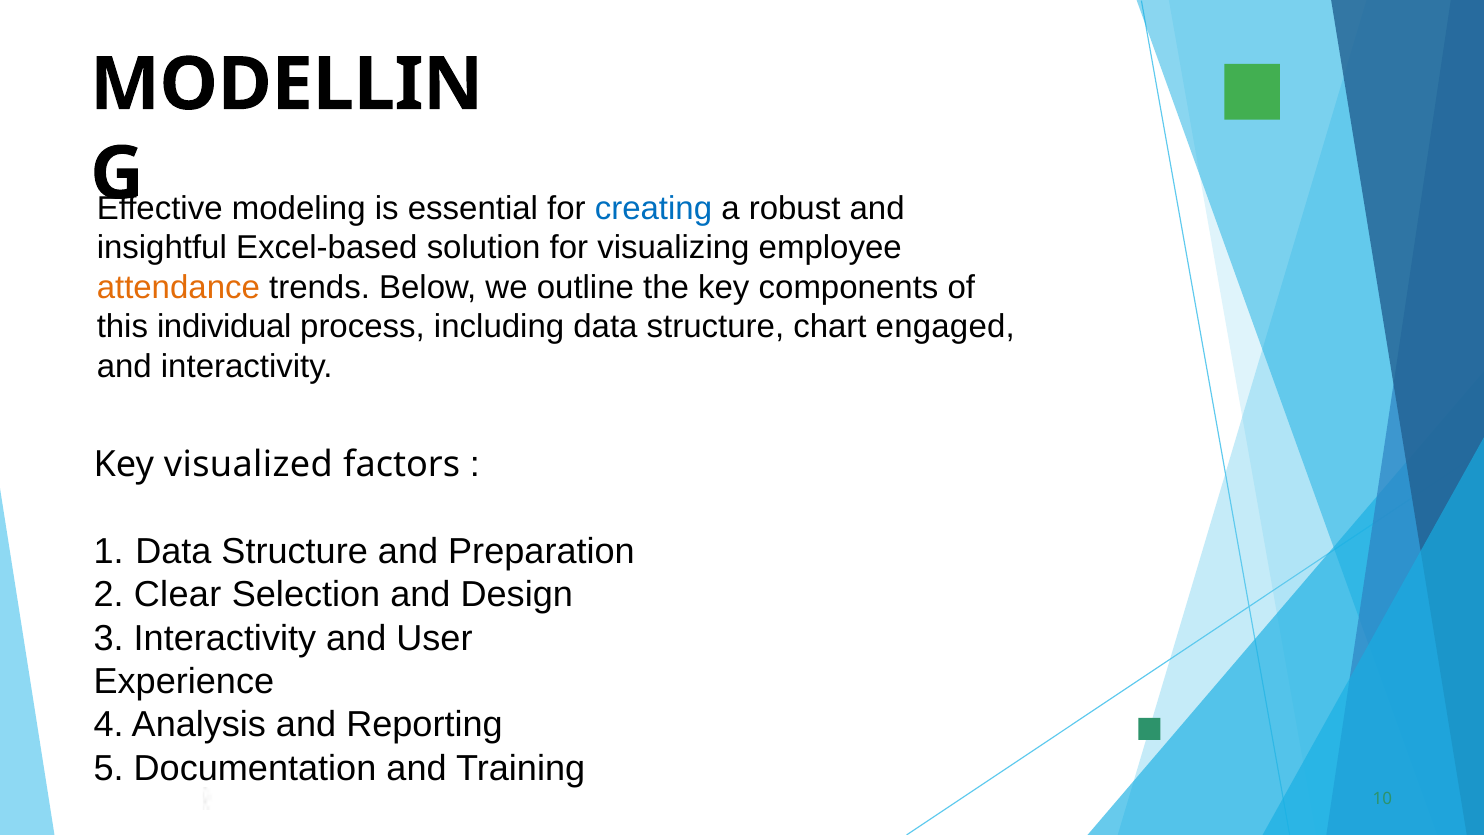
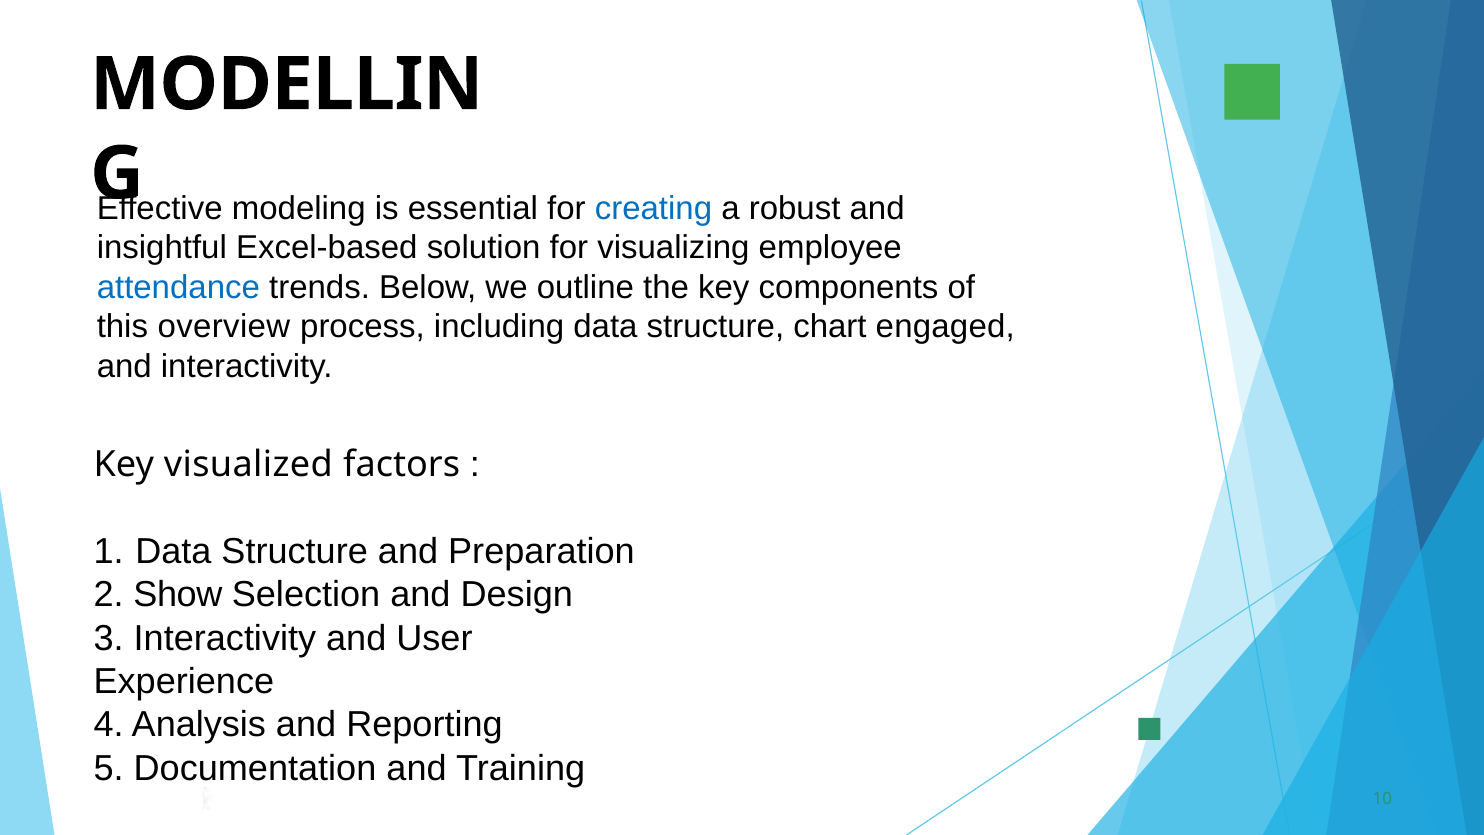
attendance colour: orange -> blue (178, 287)
individual: individual -> overview (224, 327)
Clear: Clear -> Show (178, 595)
